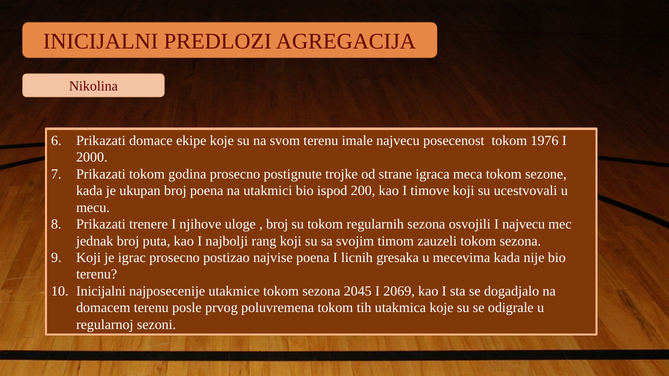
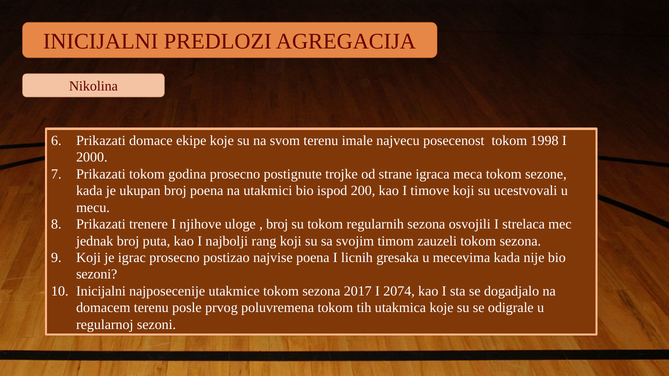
1976: 1976 -> 1998 (545, 141)
I najvecu: najvecu -> strelaca (524, 224)
terenu: terenu -> sezoni (97, 275)
2045: 2045 -> 2017 (358, 291)
2069: 2069 -> 2074 (399, 291)
